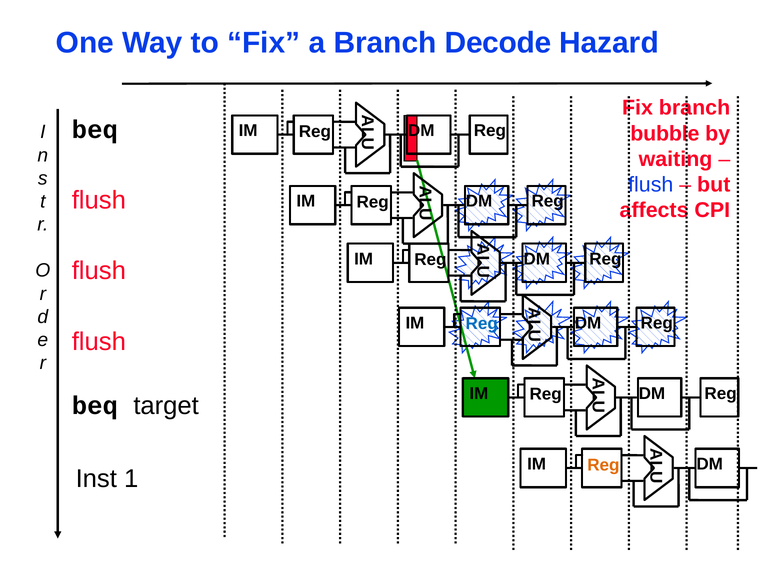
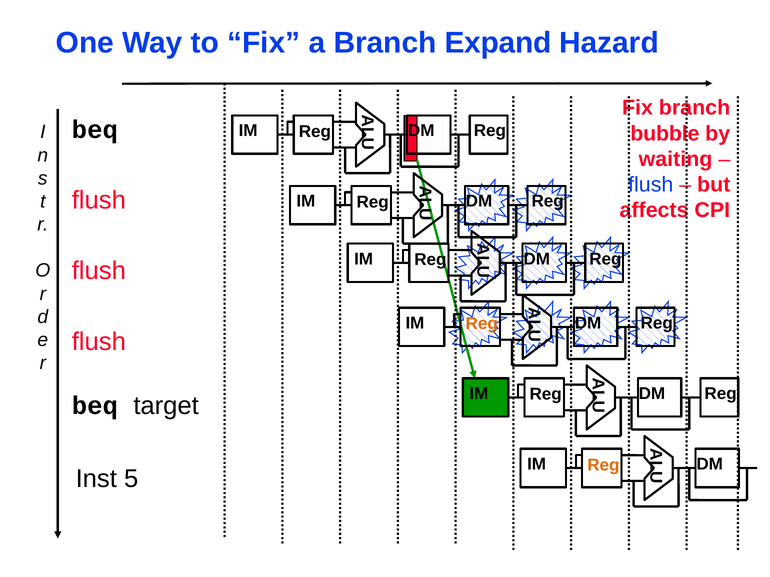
Decode: Decode -> Expand (498, 43)
Reg colour: blue -> orange (482, 324)
1: 1 -> 5 (131, 479)
